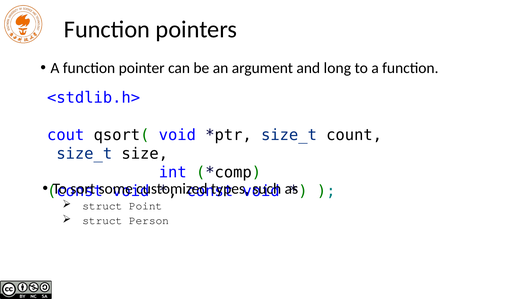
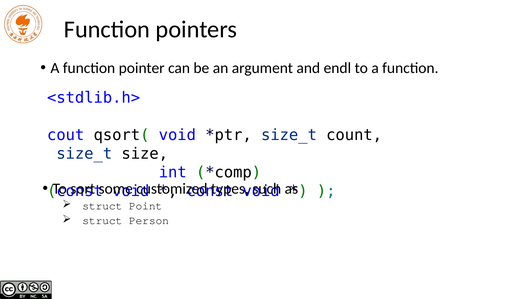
long: long -> endl (337, 68)
